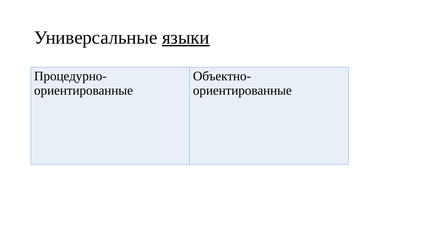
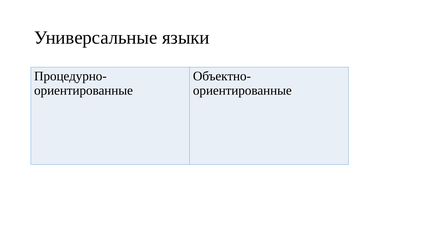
языки underline: present -> none (186, 38)
